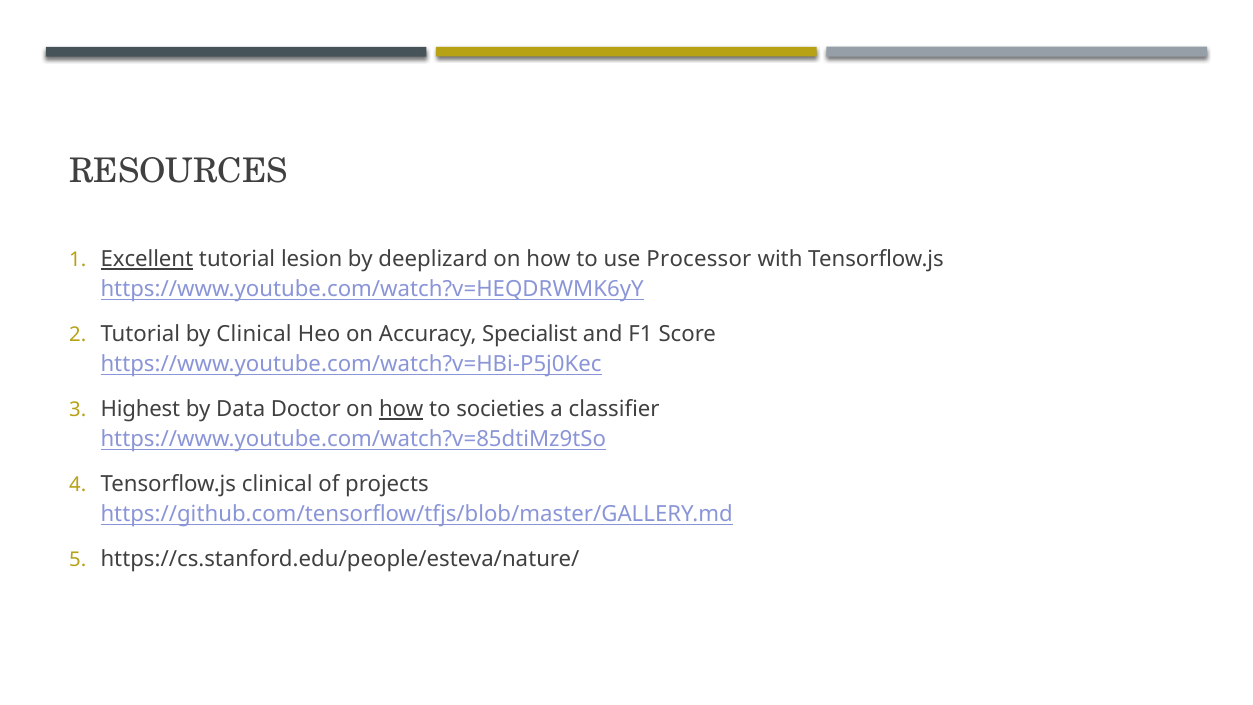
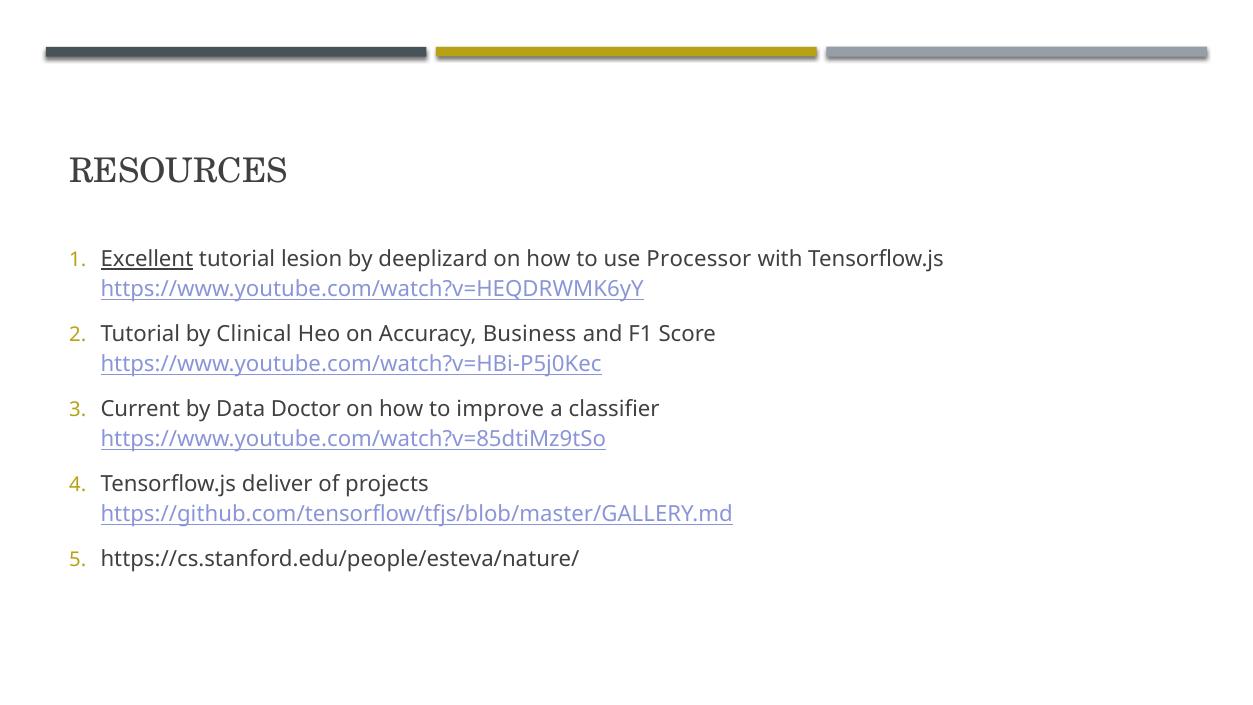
Specialist: Specialist -> Business (530, 334)
Highest: Highest -> Current (140, 409)
how underline: present -> none (401, 409)
societies: societies -> improve (500, 409)
Tensorflow.js clinical: clinical -> deliver (277, 484)
